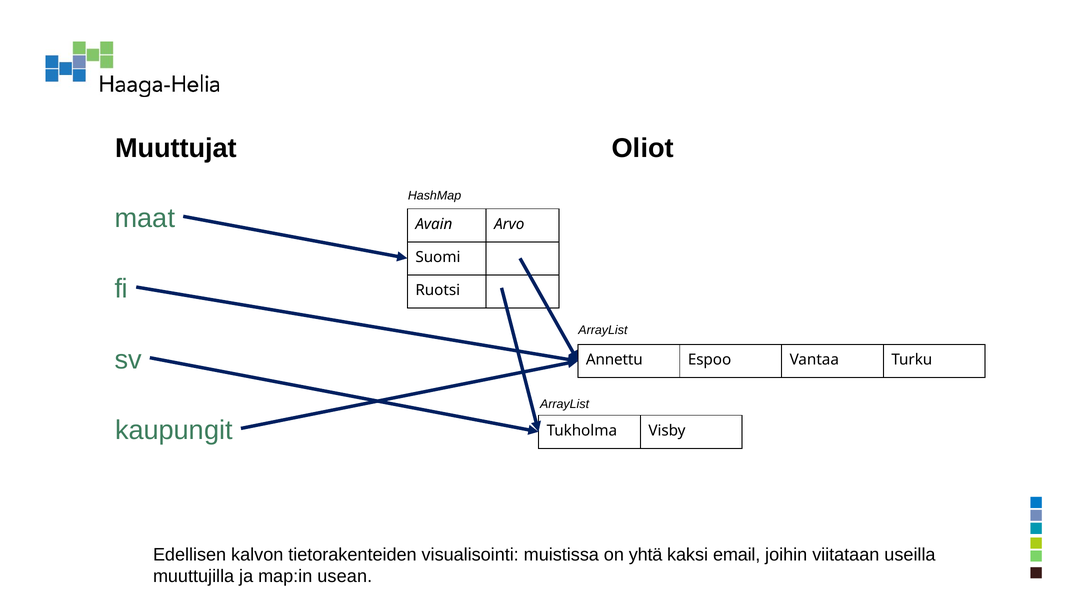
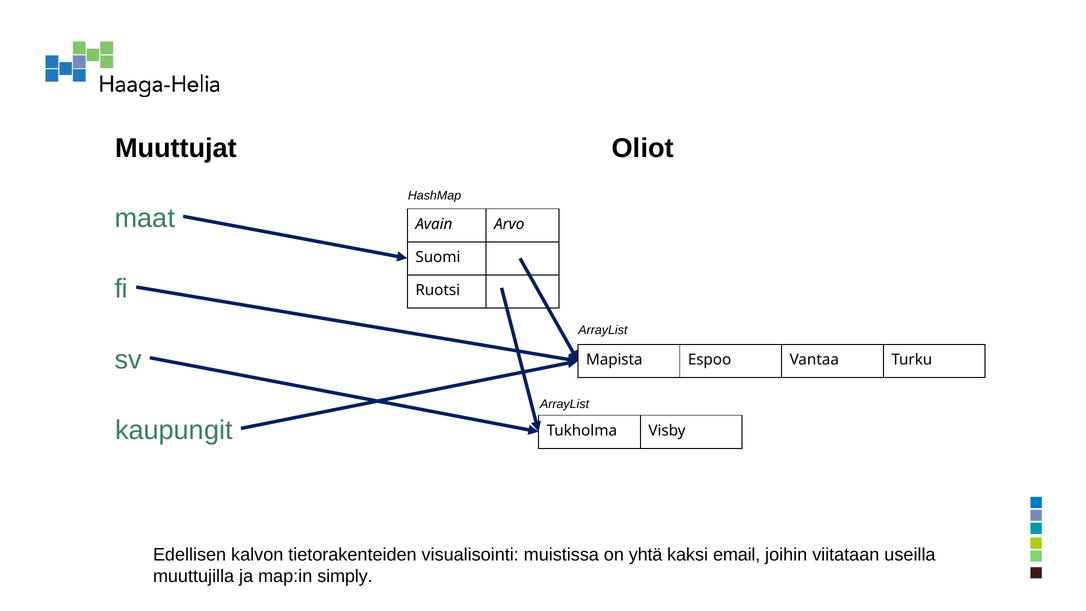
Annettu: Annettu -> Mapista (614, 360)
usean: usean -> simply (345, 576)
